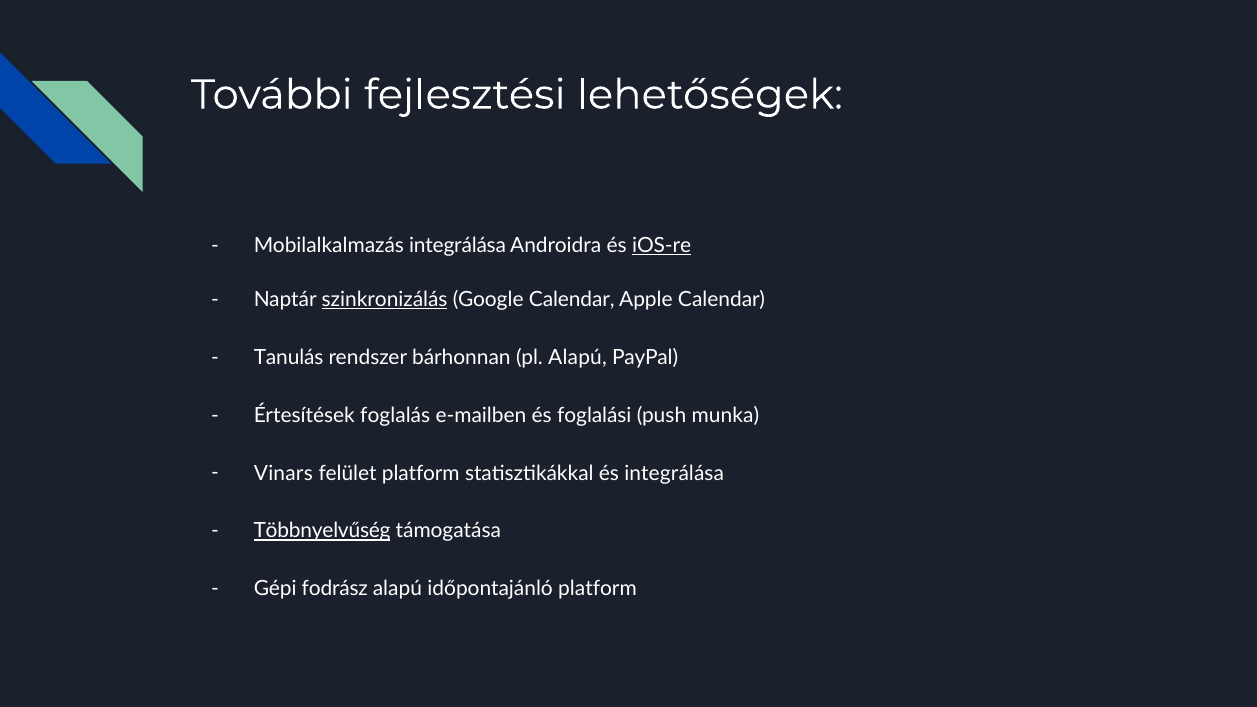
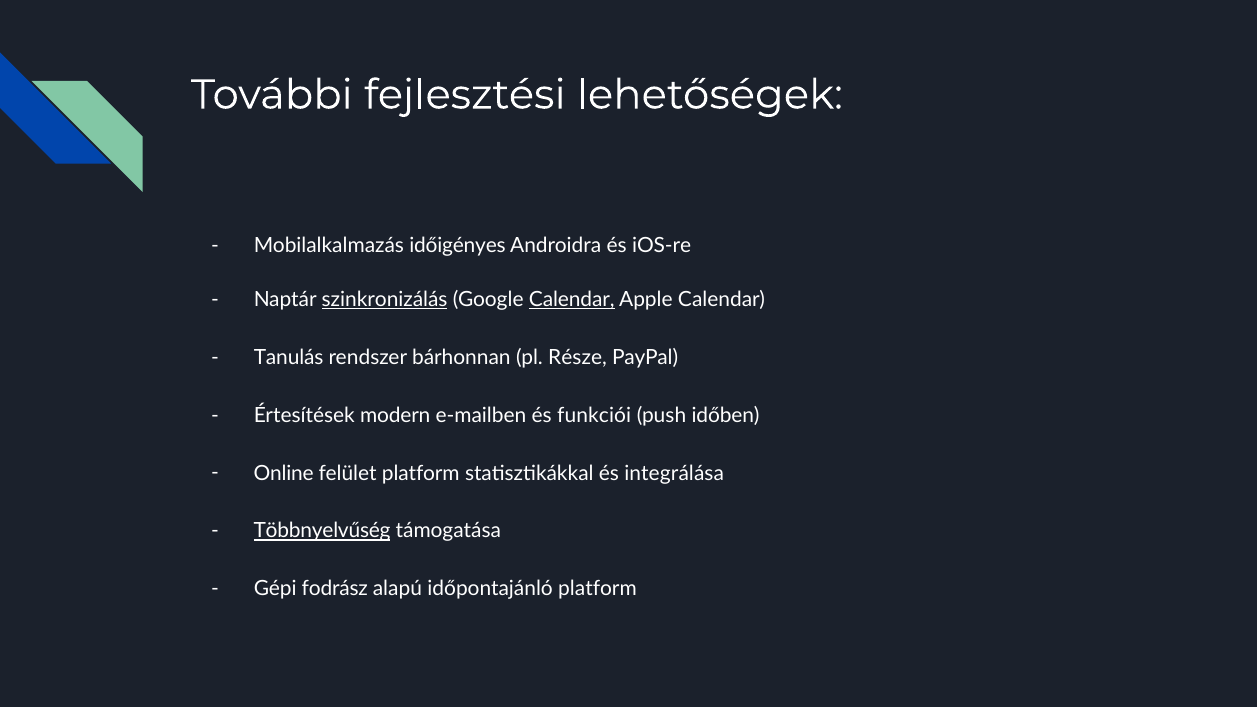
Mobilalkalmazás integrálása: integrálása -> időigényes (458, 246)
iOS-re underline: present -> none (662, 246)
Calendar underline: none -> present (572, 300)
pl Alapú: Alapú -> Része (578, 358)
foglalás: foglalás -> modern (395, 415)
foglalási: foglalási -> funkciói (594, 415)
munka: munka -> időben (726, 415)
Vinars: Vinars -> Online (284, 473)
